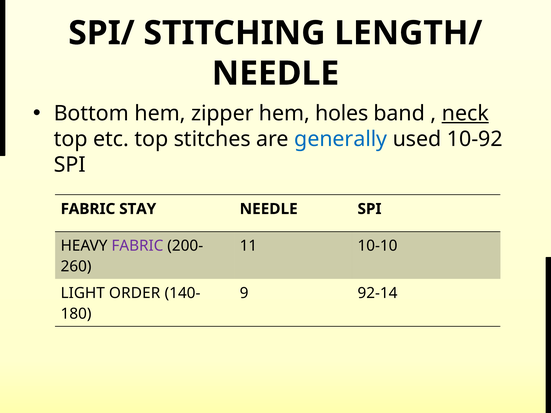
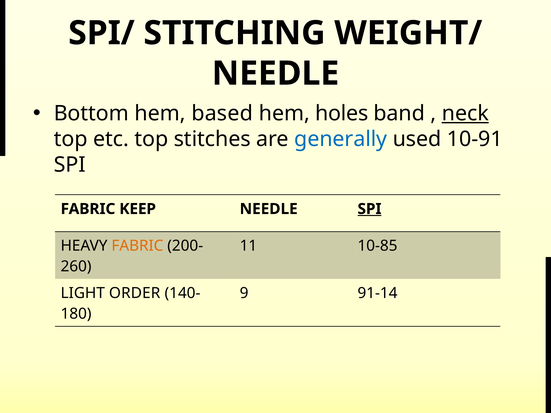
LENGTH/: LENGTH/ -> WEIGHT/ (408, 33)
zipper: zipper -> based (222, 114)
10-92: 10-92 -> 10-91 (475, 139)
STAY: STAY -> KEEP (138, 209)
SPI underline: none -> present (369, 209)
FABRIC colour: purple -> orange (137, 246)
10-10: 10-10 -> 10-85 (378, 246)
92-14: 92-14 -> 91-14 (378, 293)
